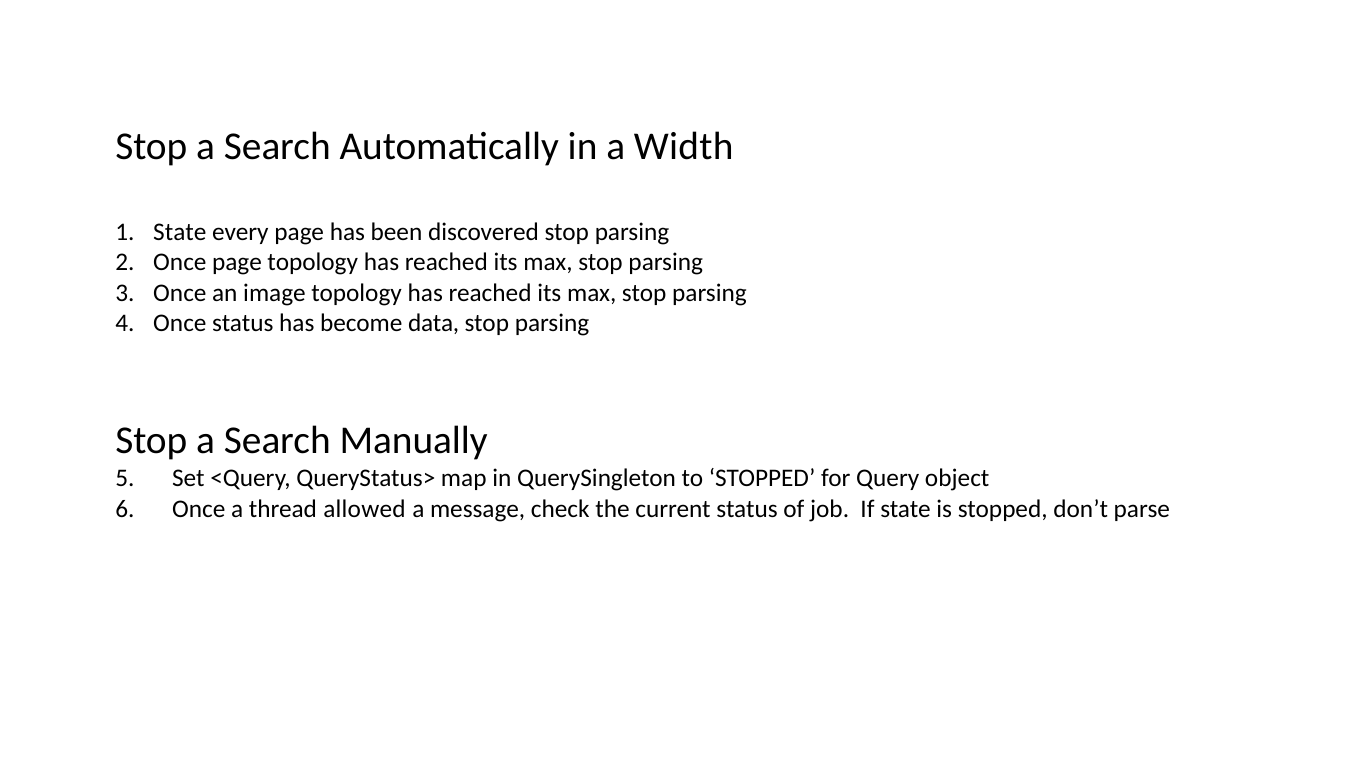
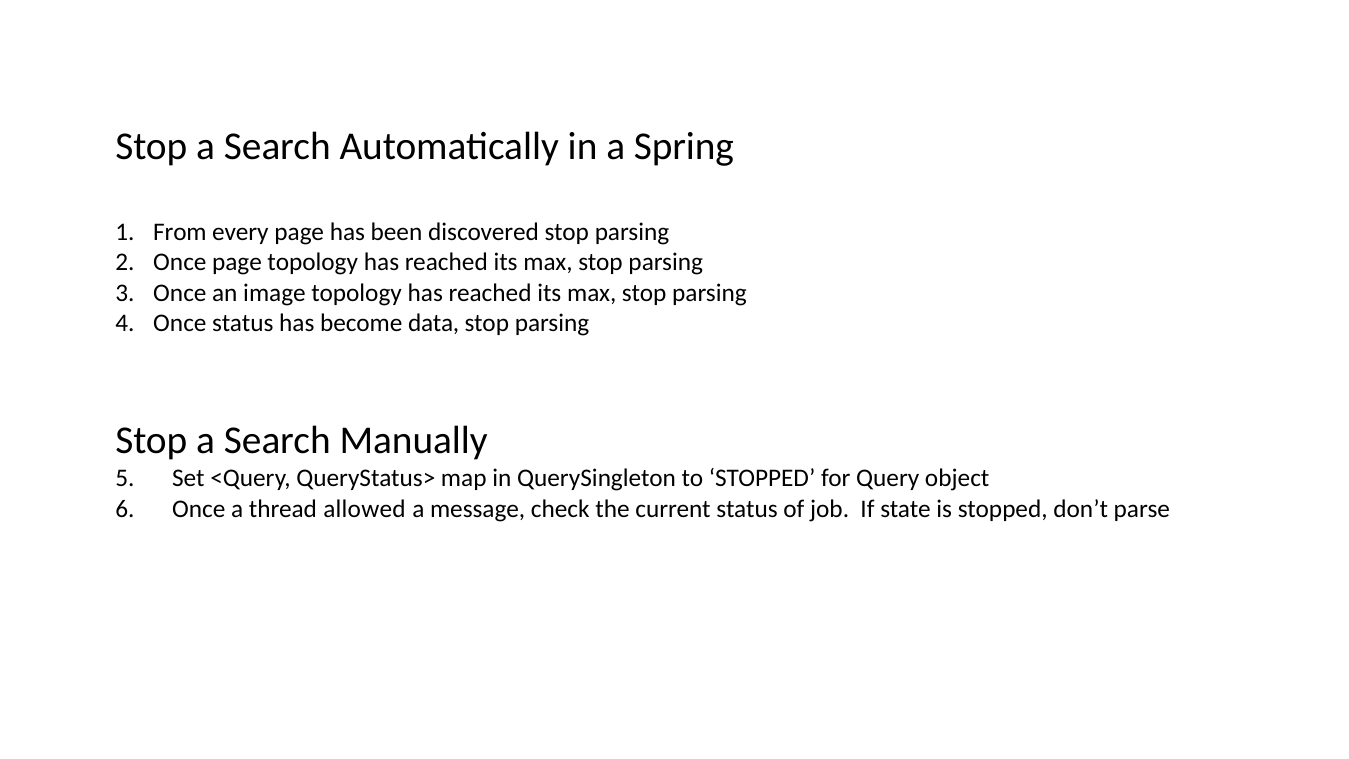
Width: Width -> Spring (684, 147)
State: State -> From (180, 232)
